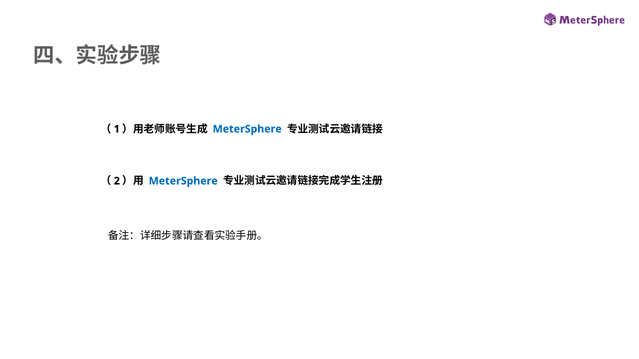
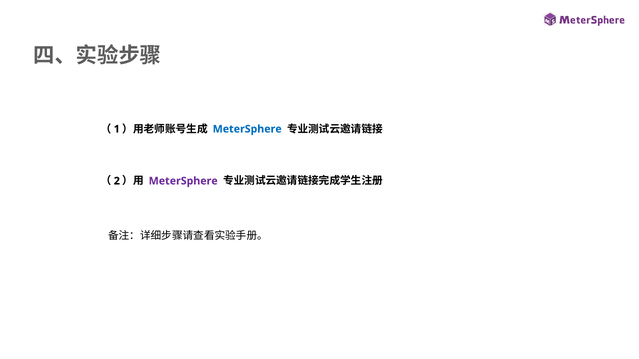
MeterSphere colour: blue -> purple (183, 181)
